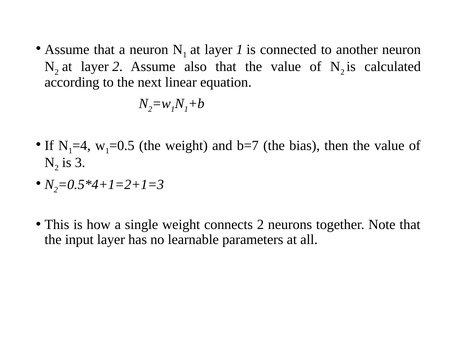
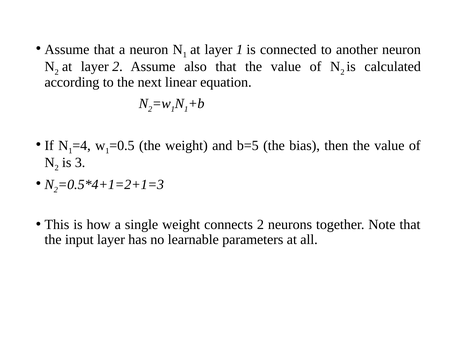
b=7: b=7 -> b=5 (248, 145)
